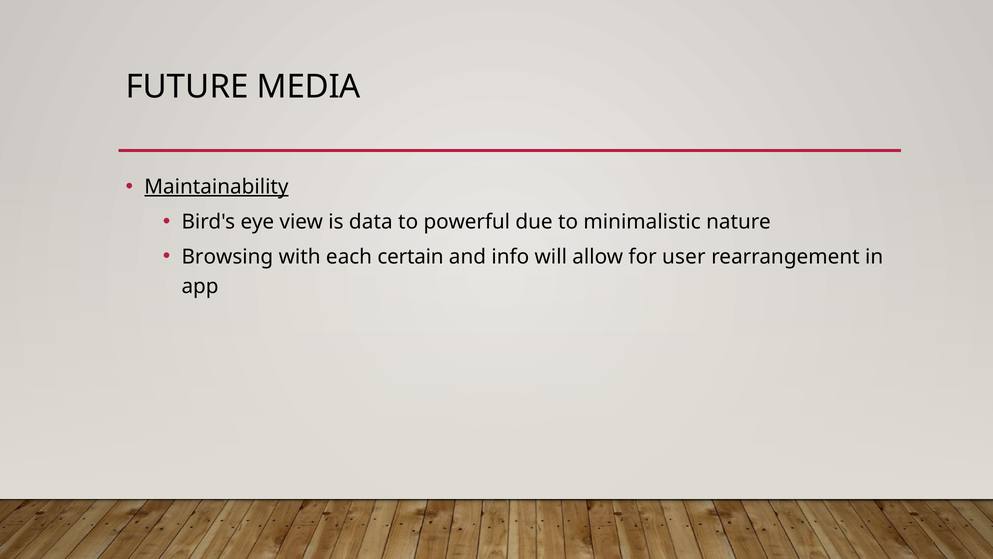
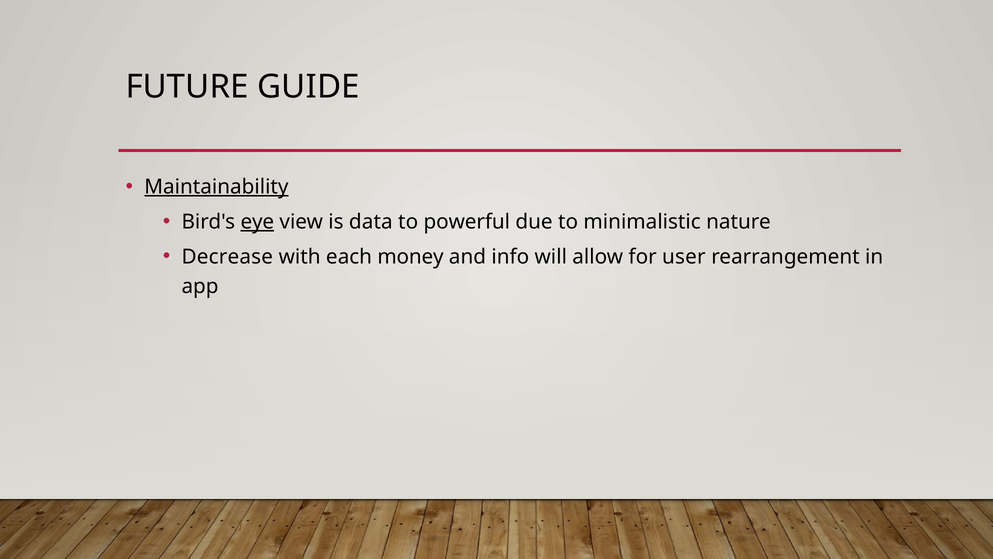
MEDIA: MEDIA -> GUIDE (309, 87)
eye underline: none -> present (257, 222)
Browsing: Browsing -> Decrease (227, 257)
certain: certain -> money (411, 257)
